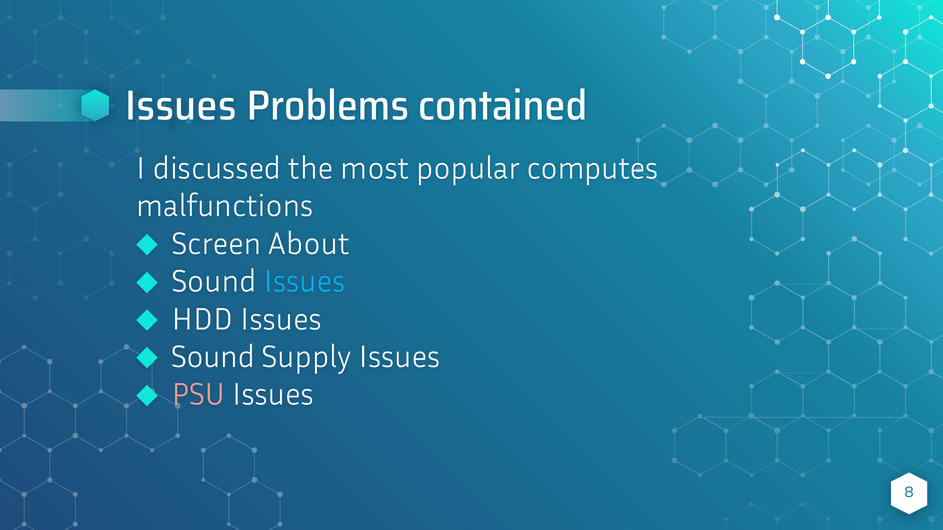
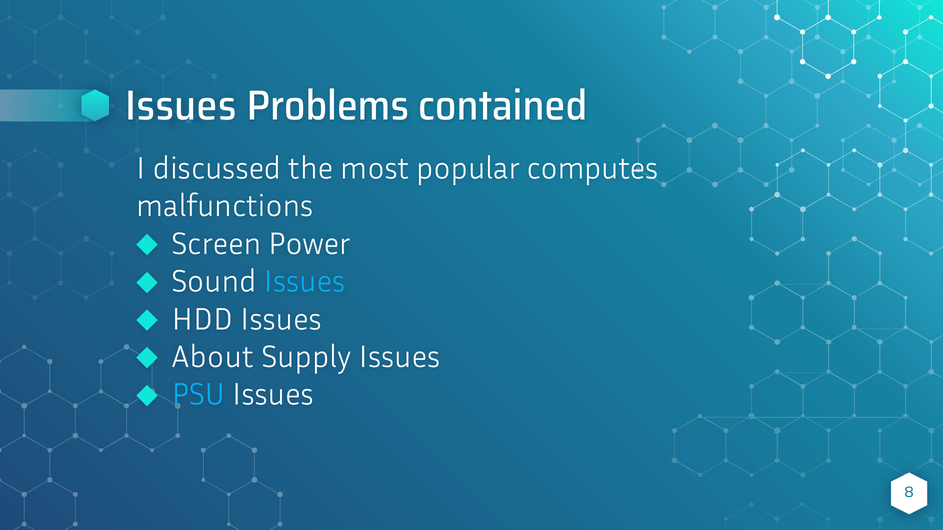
About: About -> Power (309, 244)
Sound: Sound -> About (213, 357)
PSU colour: pink -> light blue (199, 395)
